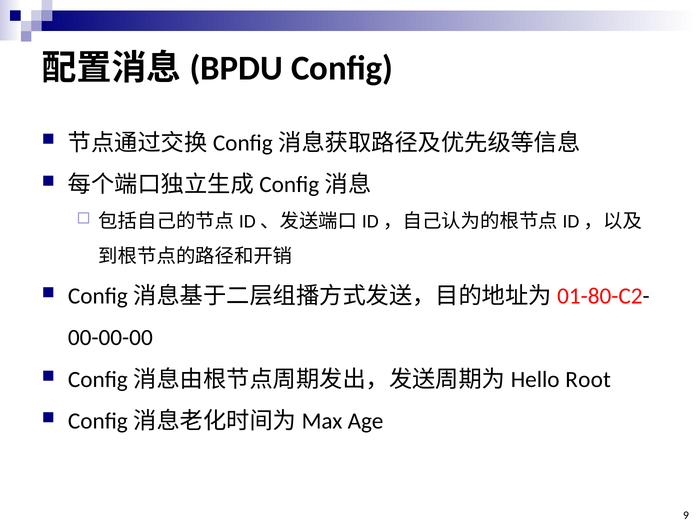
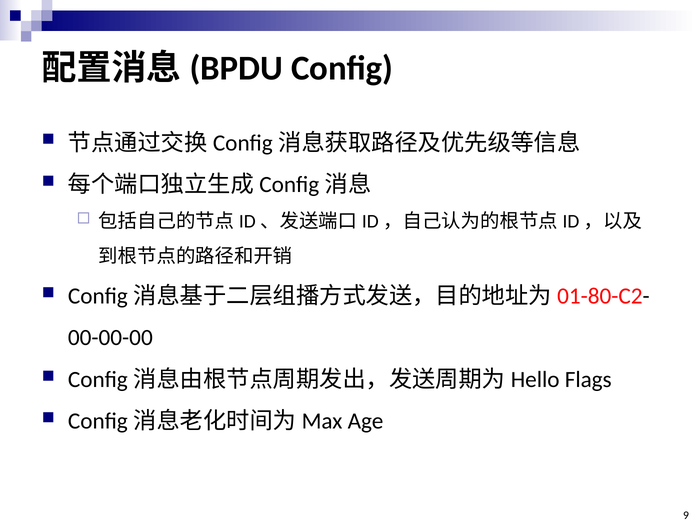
Root: Root -> Flags (588, 380)
